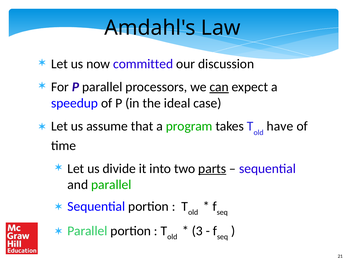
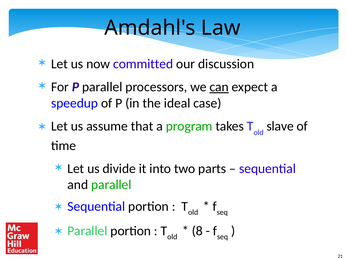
have: have -> slave (280, 126)
parts underline: present -> none (212, 169)
3: 3 -> 8 (197, 231)
